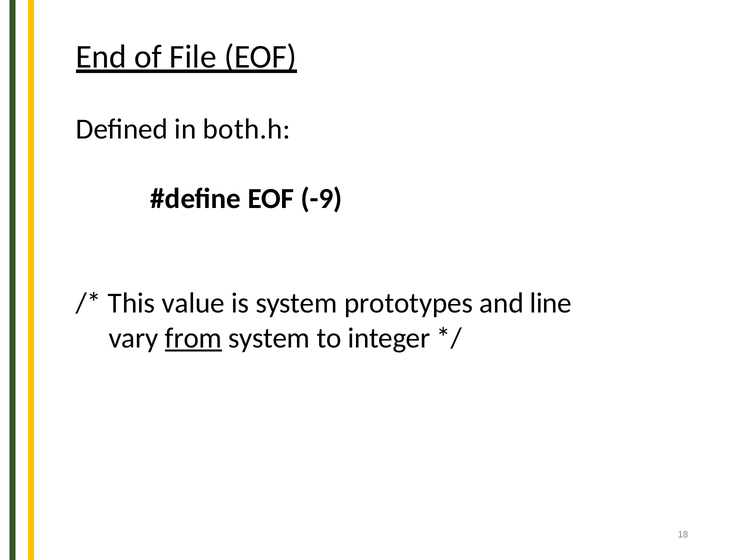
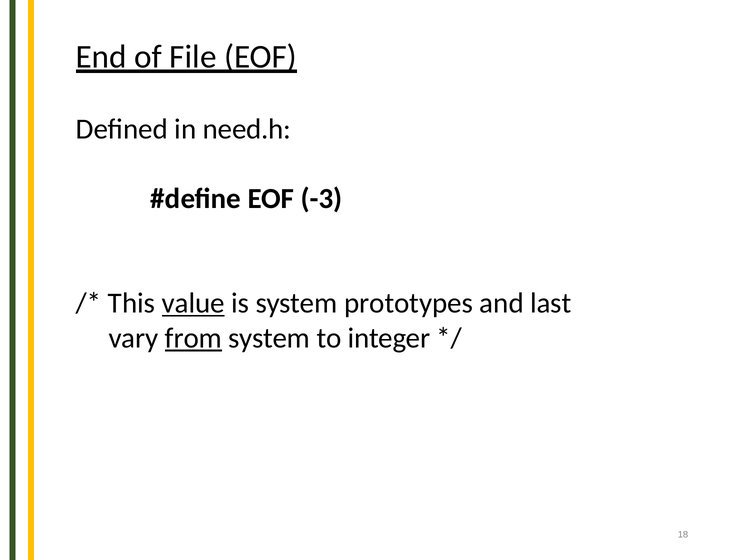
both.h: both.h -> need.h (247, 129)
-9: -9 -> -3 (322, 199)
value underline: none -> present (193, 303)
line: line -> last (551, 303)
